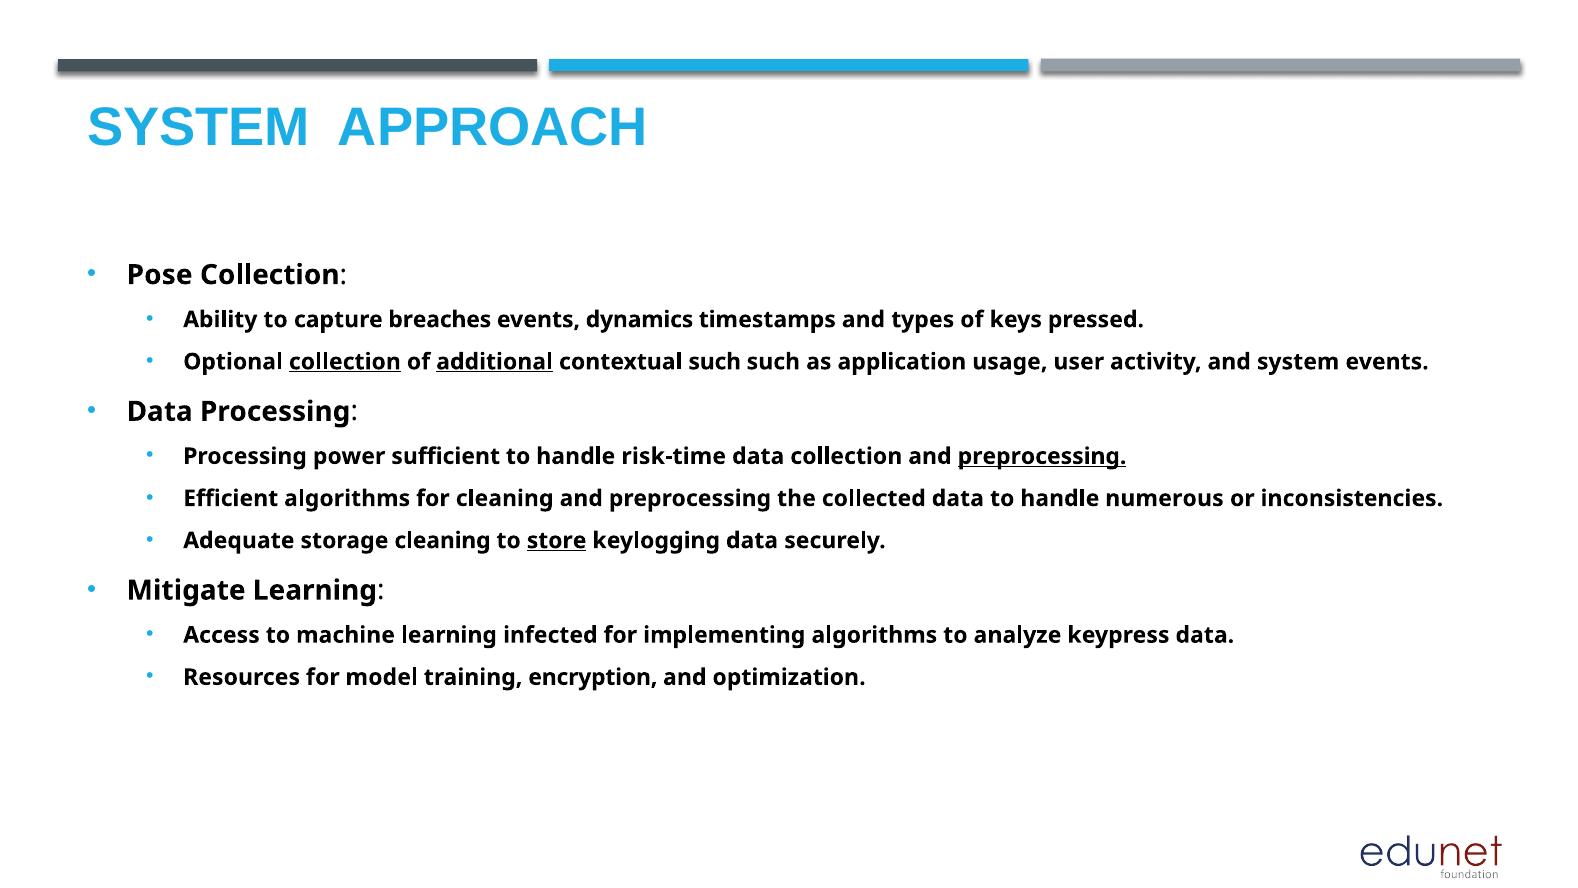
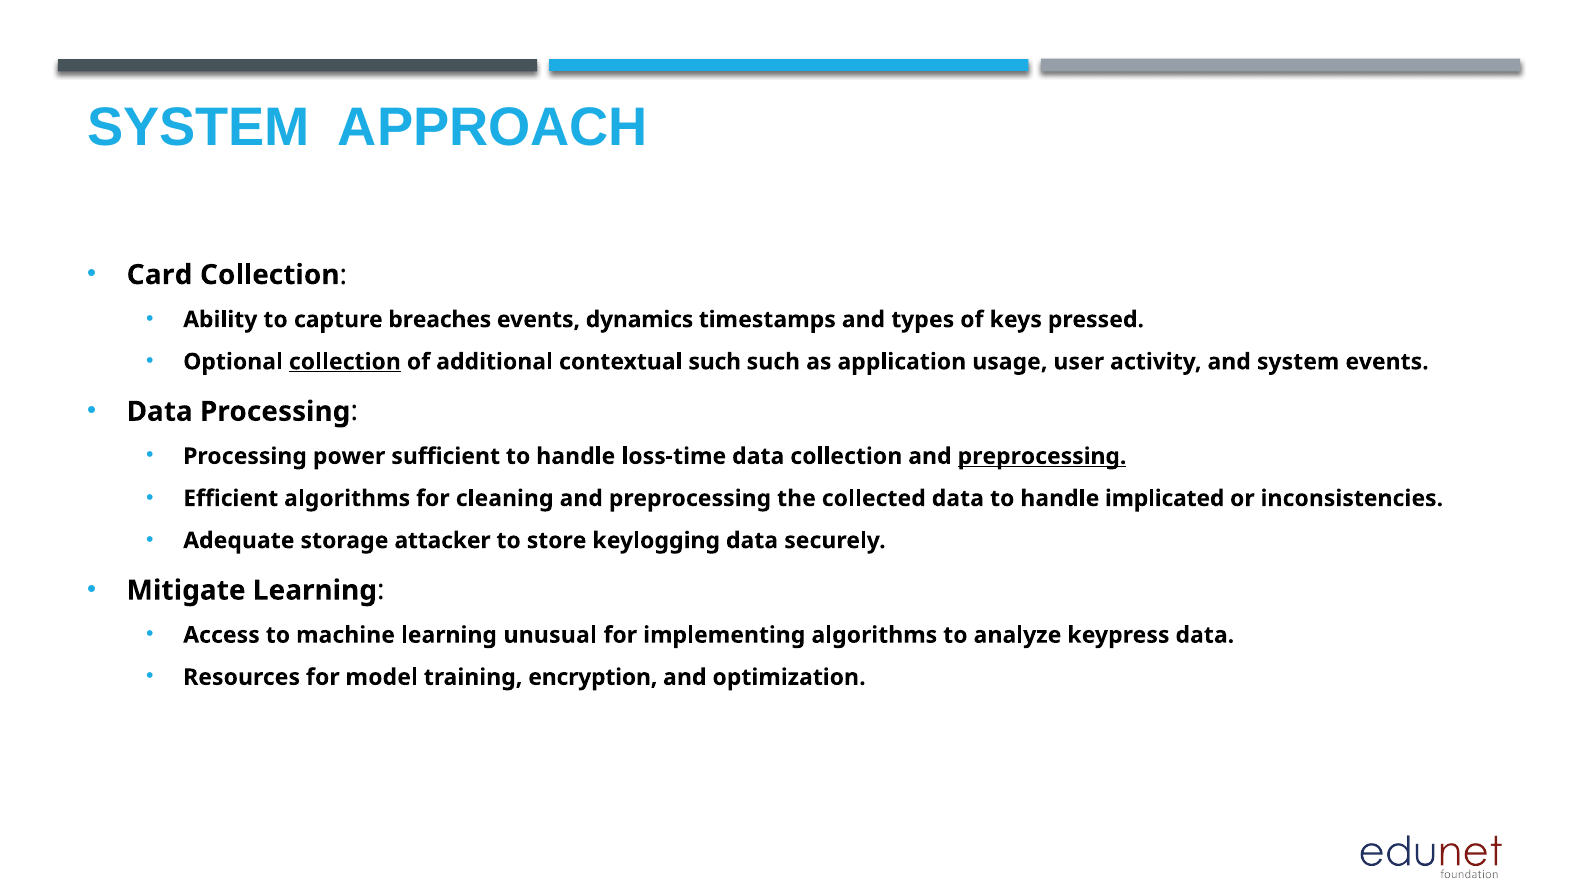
Pose: Pose -> Card (160, 275)
additional underline: present -> none (495, 362)
risk-time: risk-time -> loss-time (674, 456)
numerous: numerous -> implicated (1165, 498)
storage cleaning: cleaning -> attacker (442, 540)
store underline: present -> none (557, 540)
infected: infected -> unusual (550, 635)
